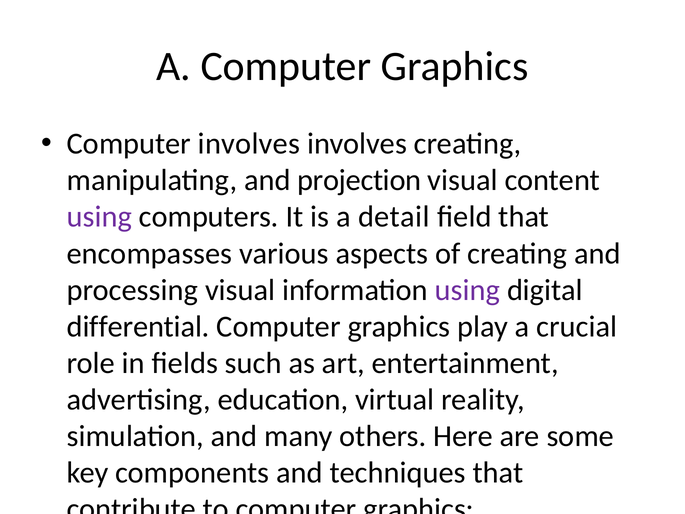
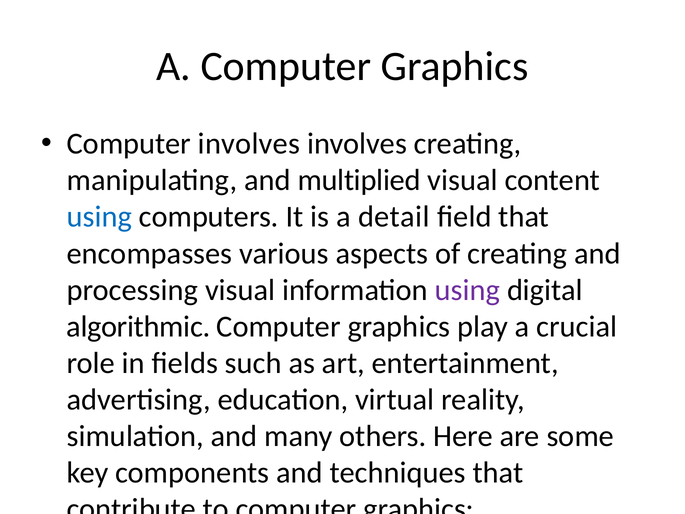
projection: projection -> multiplied (359, 180)
using colour: purple -> blue (99, 217)
differential: differential -> algorithmic (138, 326)
